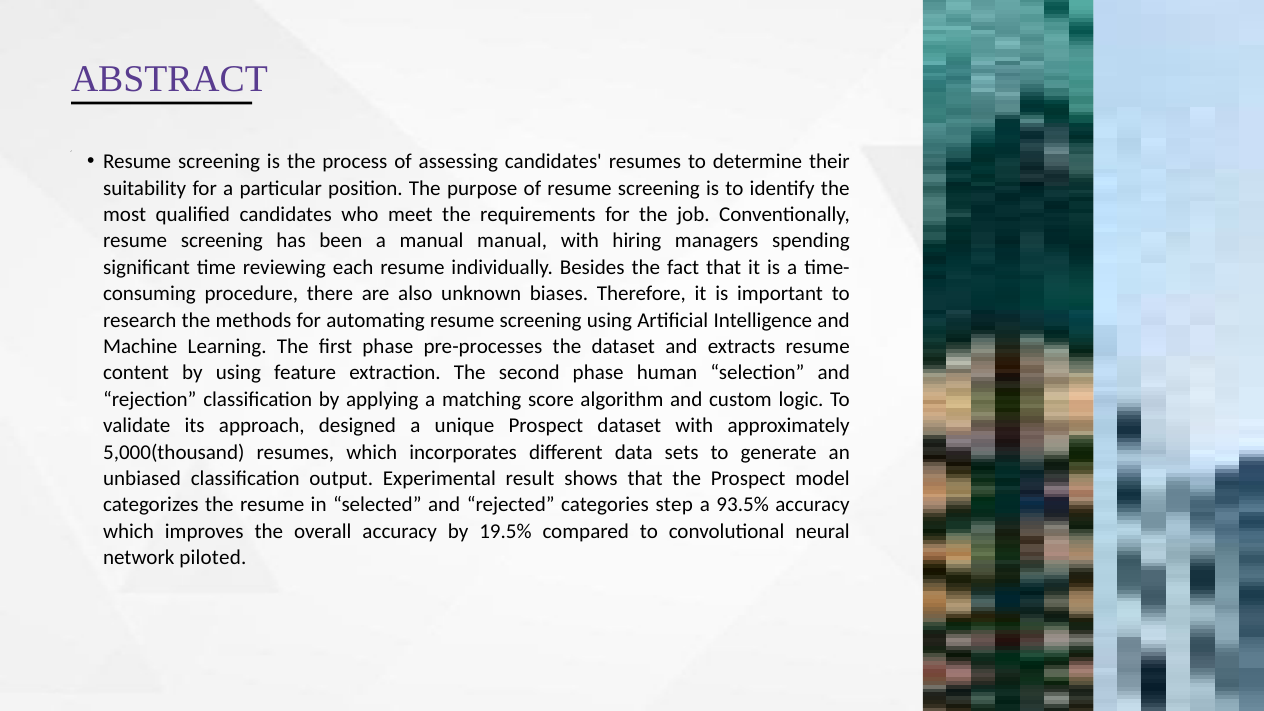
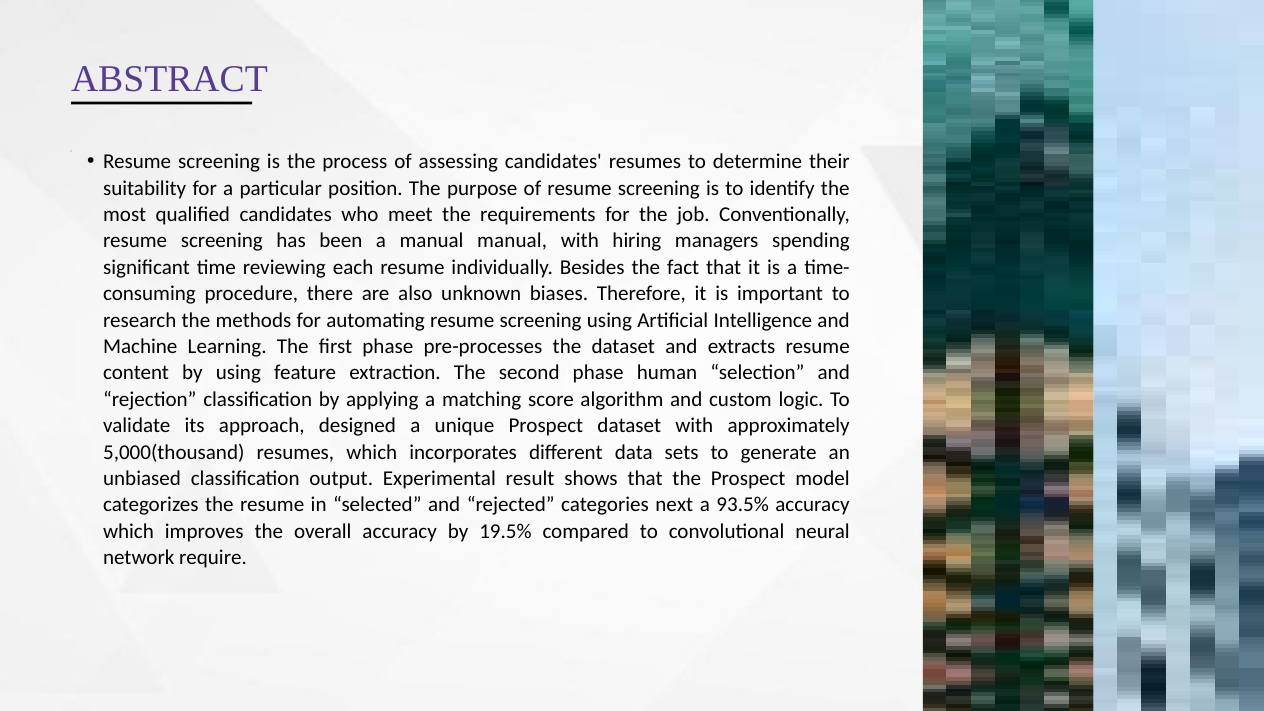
step: step -> next (674, 505)
piloted: piloted -> require (213, 558)
